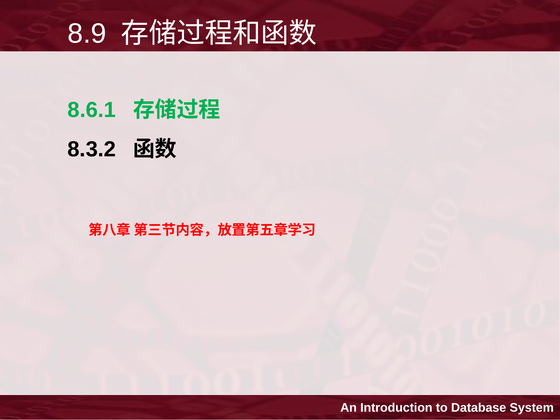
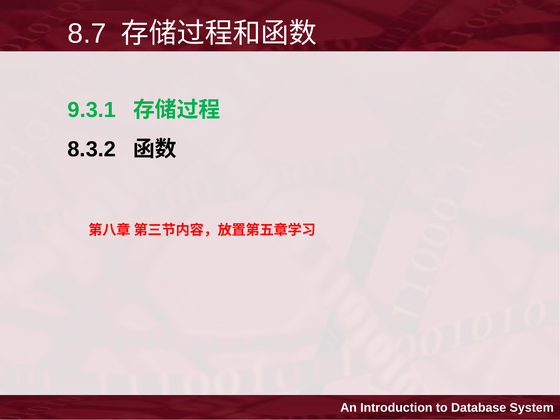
8.9: 8.9 -> 8.7 (87, 33)
8.6.1: 8.6.1 -> 9.3.1 (92, 110)
